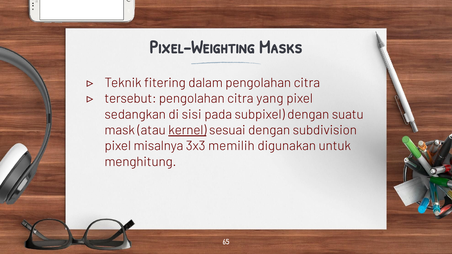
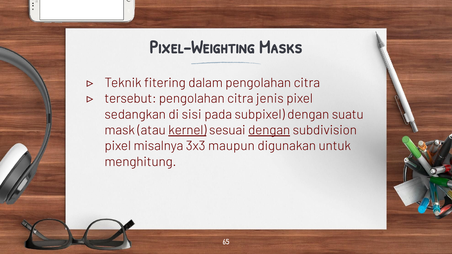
yang: yang -> jenis (270, 99)
dengan underline: none -> present (269, 130)
memilih: memilih -> maupun (231, 146)
